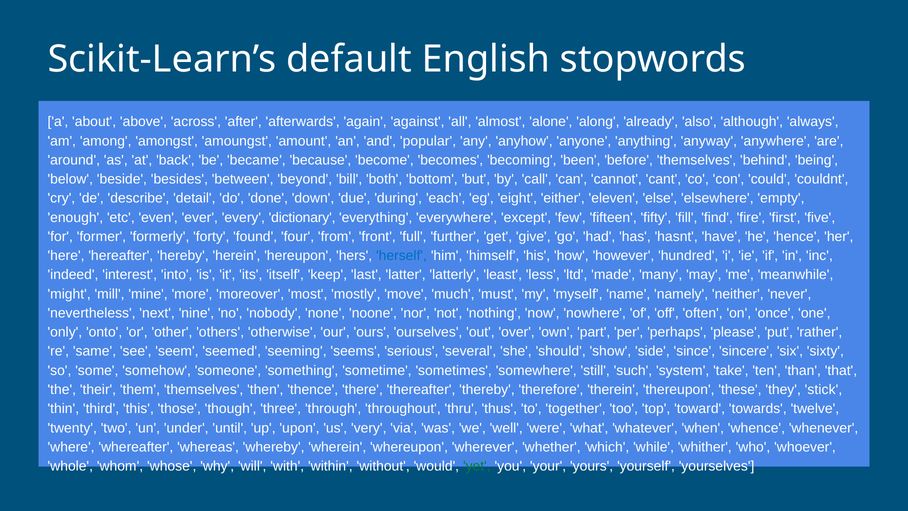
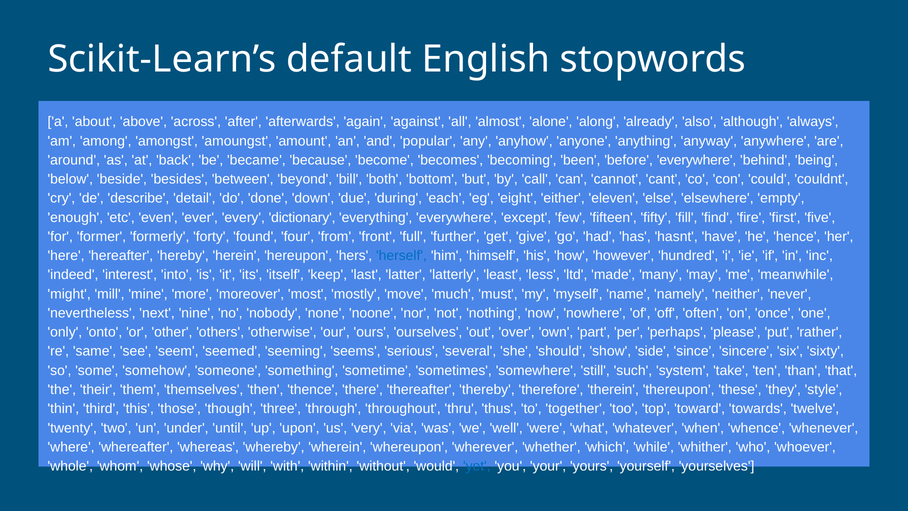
before themselves: themselves -> everywhere (697, 160)
stick: stick -> style (824, 390)
yet colour: green -> blue (477, 466)
